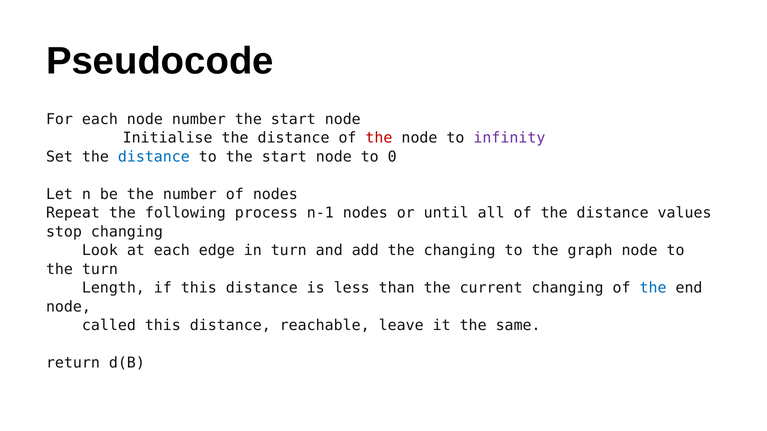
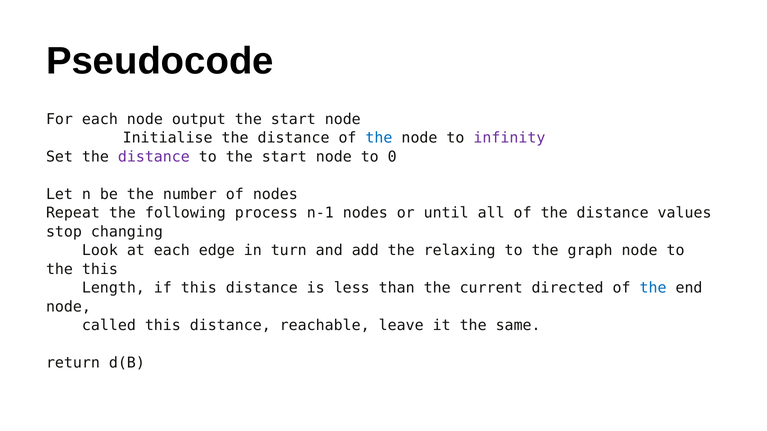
node number: number -> output (199, 119)
the colour: red -> blue (379, 138)
distance colour: blue -> purple (154, 157)
the changing: changing -> relaxing (460, 251)
the turn: turn -> this (100, 269)
current changing: changing -> directed (568, 288)
